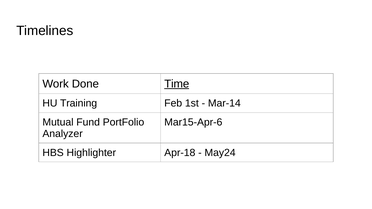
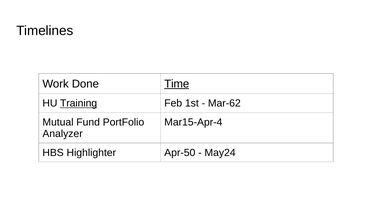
Training underline: none -> present (79, 103)
Mar-14: Mar-14 -> Mar-62 (224, 103)
Mar15-Apr-6: Mar15-Apr-6 -> Mar15-Apr-4 (193, 122)
Apr-18: Apr-18 -> Apr-50 (180, 153)
